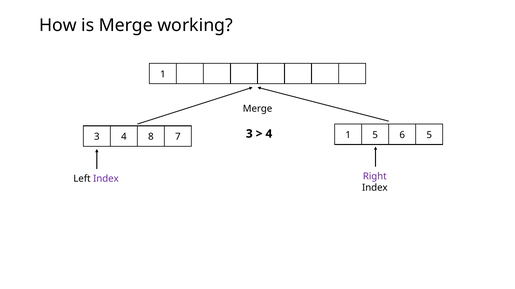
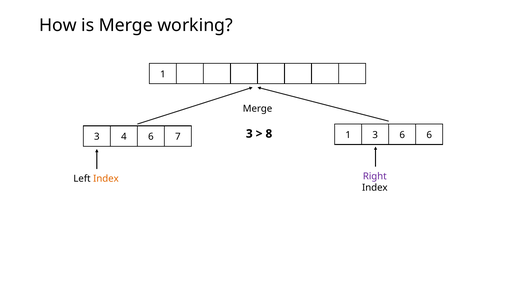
4: 4 -> 8 (269, 134)
4 8: 8 -> 6 (151, 137)
7 1 5: 5 -> 3 (375, 135)
6 5: 5 -> 6 (429, 135)
Index colour: purple -> orange (106, 179)
